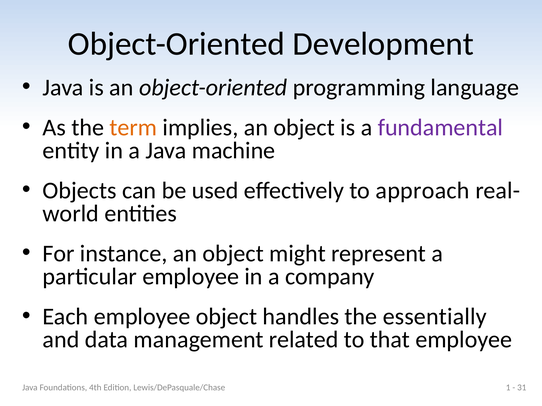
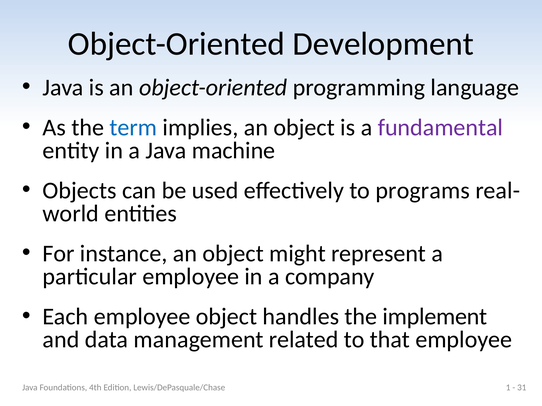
term colour: orange -> blue (133, 128)
approach: approach -> programs (423, 191)
essentially: essentially -> implement (435, 317)
